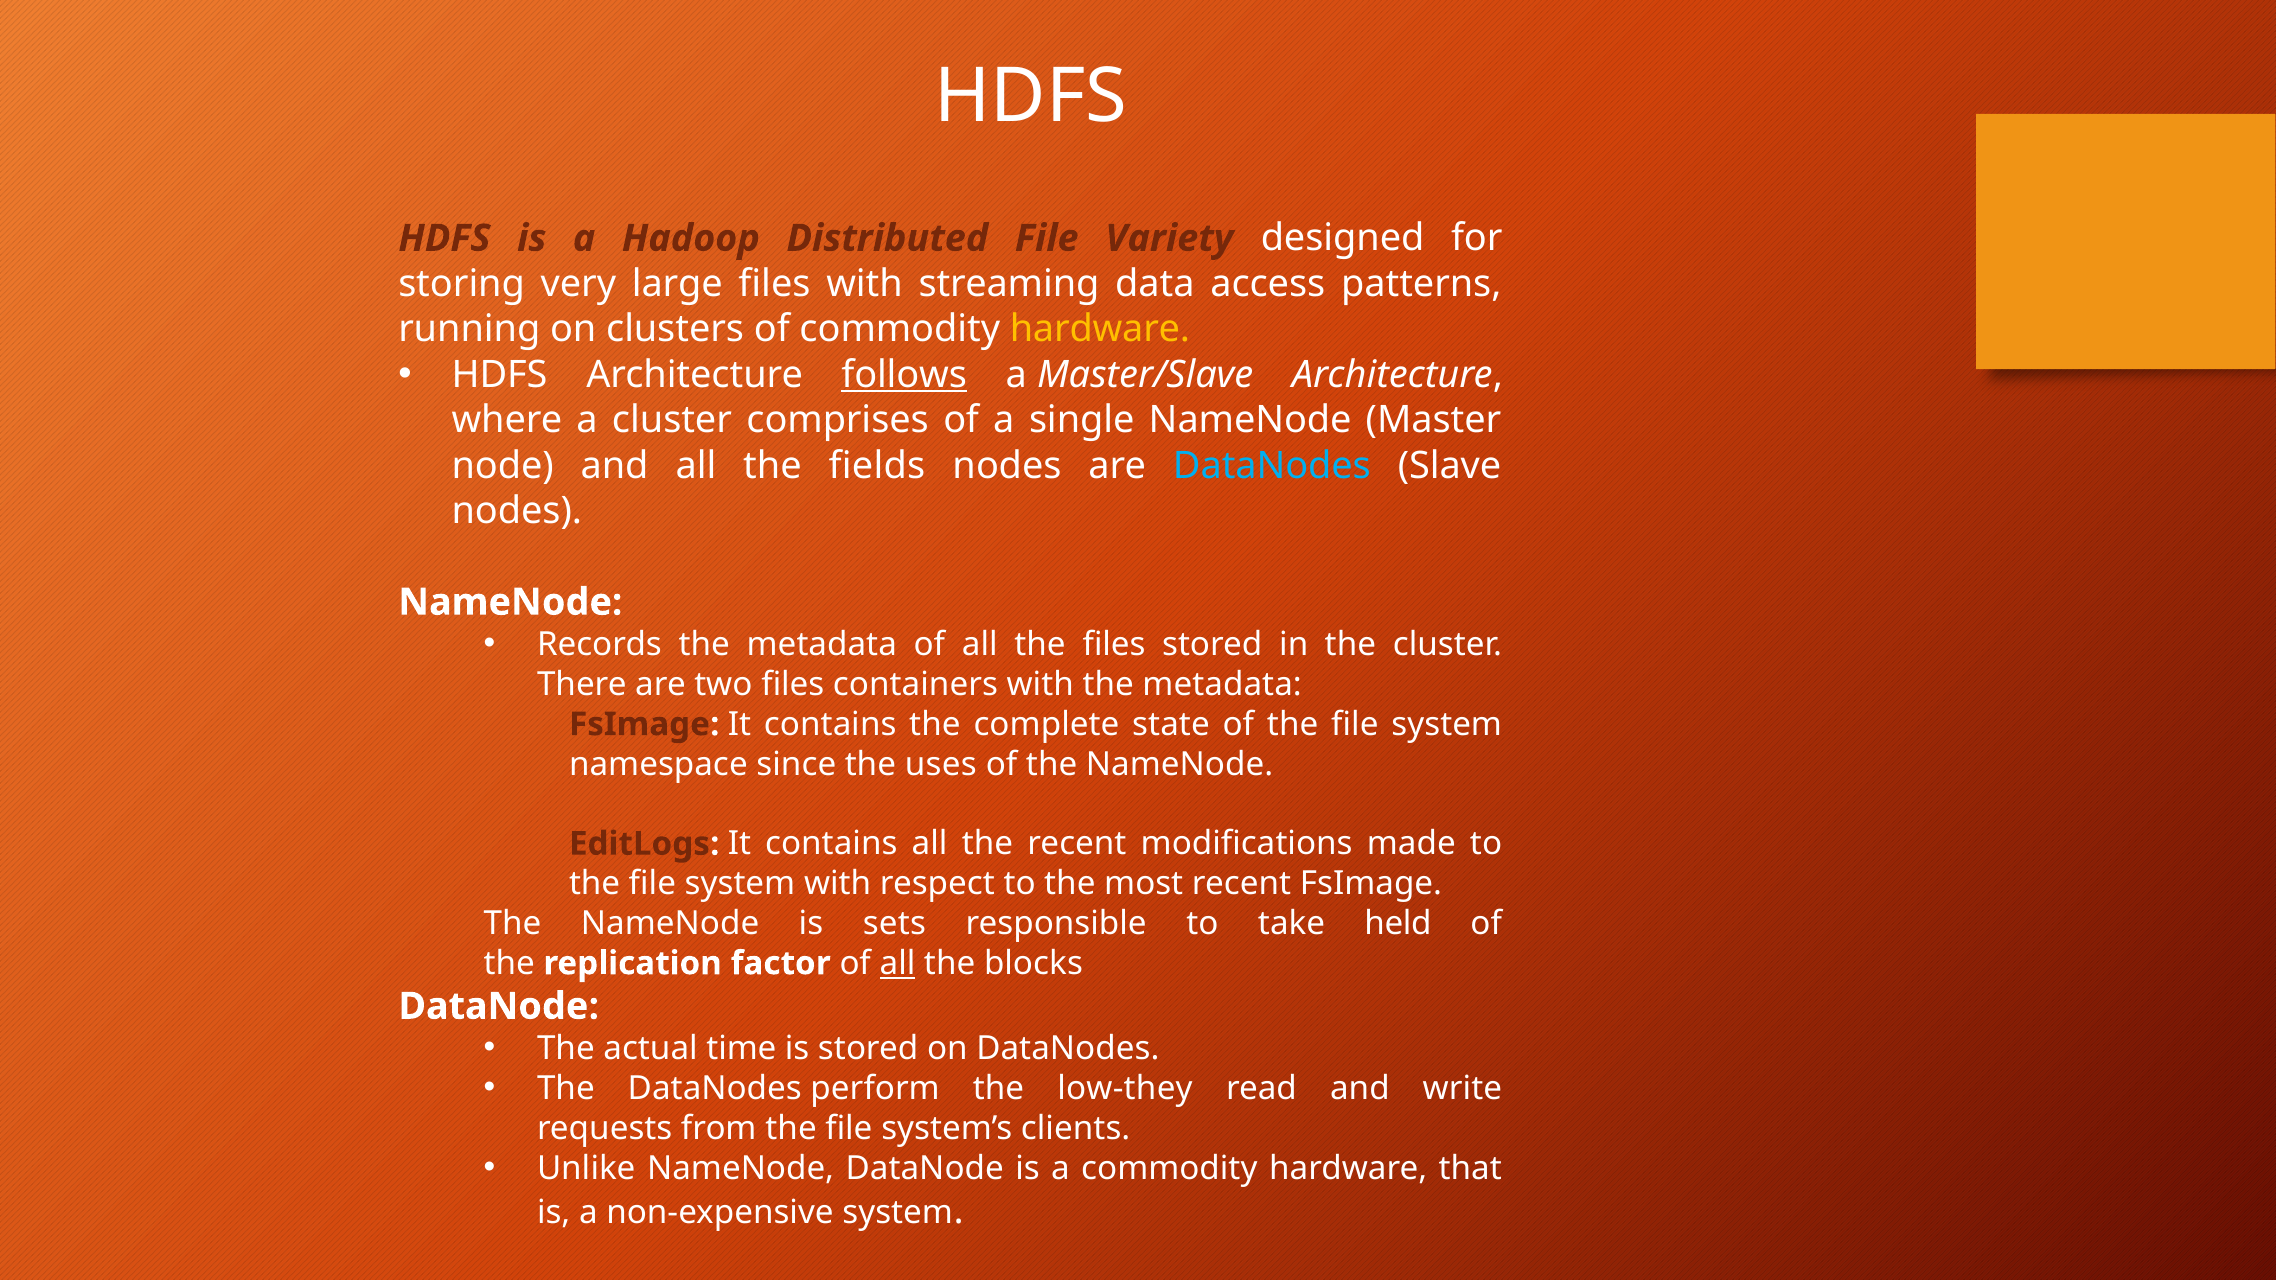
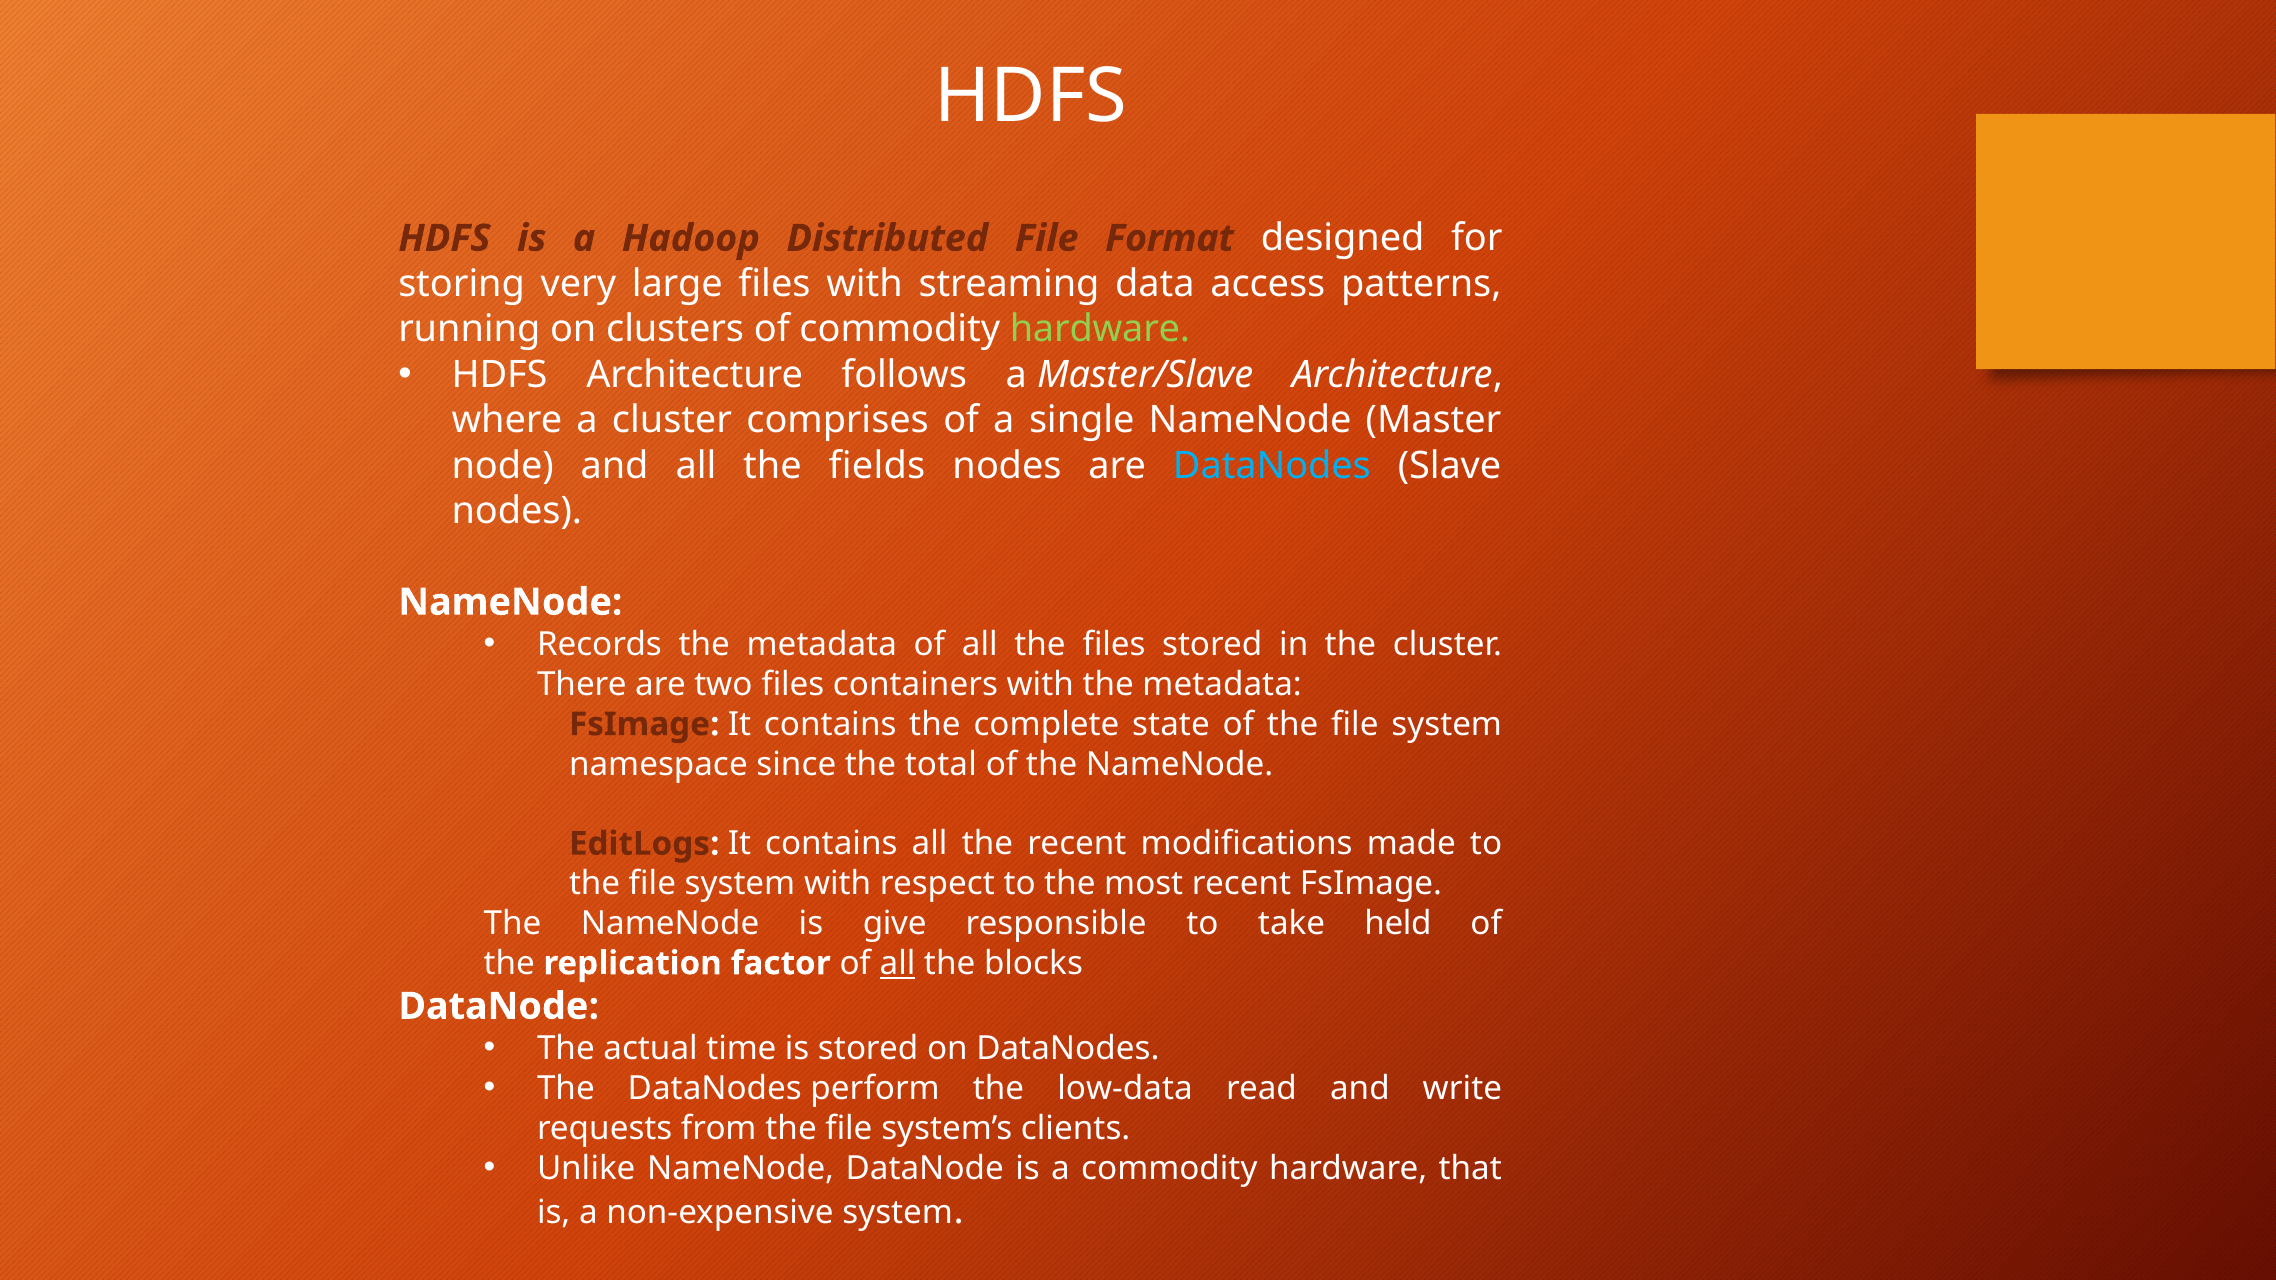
Variety: Variety -> Format (1169, 238)
hardware colour: yellow -> light green (1100, 329)
follows underline: present -> none (904, 375)
uses: uses -> total (941, 764)
sets: sets -> give (895, 924)
low-they: low-they -> low-data (1125, 1089)
